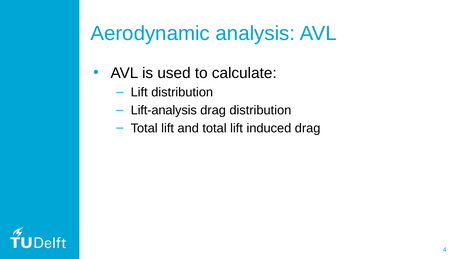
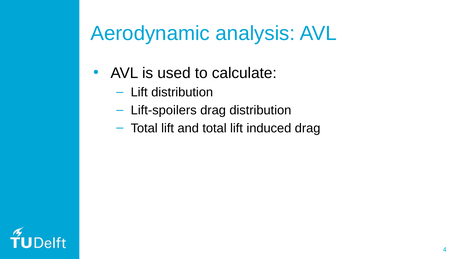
Lift-analysis: Lift-analysis -> Lift-spoilers (164, 110)
